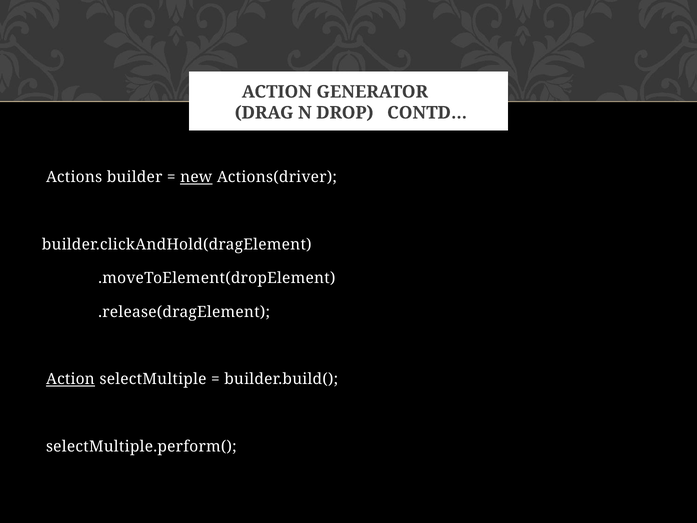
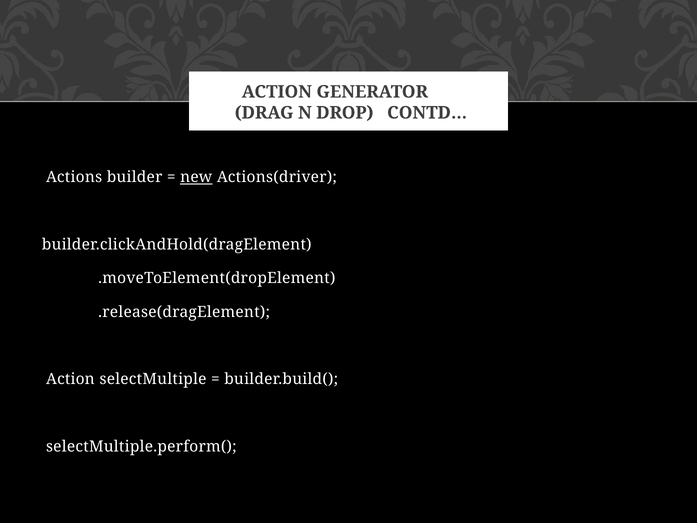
Action underline: present -> none (70, 379)
